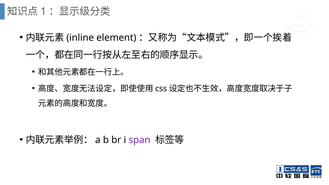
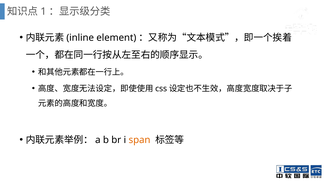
span colour: purple -> orange (140, 140)
